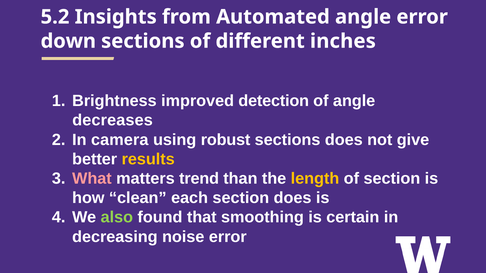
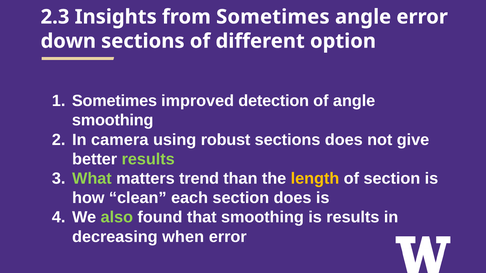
5.2: 5.2 -> 2.3 (55, 17)
from Automated: Automated -> Sometimes (273, 17)
inches: inches -> option (343, 41)
Brightness: Brightness -> Sometimes (114, 101)
decreases: decreases -> smoothing (113, 120)
results colour: yellow -> light green (148, 159)
What colour: pink -> light green (92, 179)
is certain: certain -> results (353, 218)
noise: noise -> when (183, 237)
